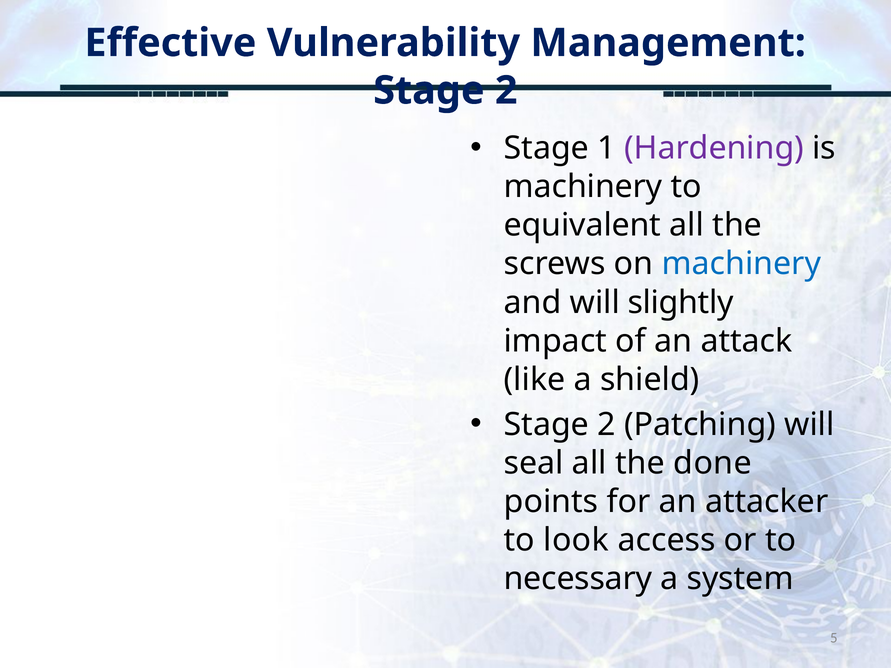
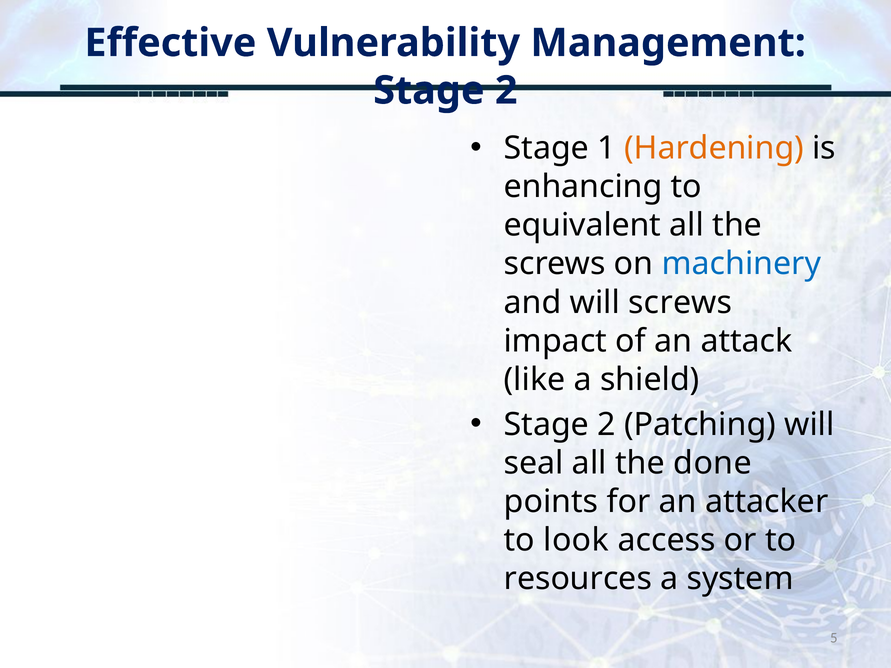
Hardening colour: purple -> orange (714, 148)
machinery: machinery -> enhancing (583, 187)
will slightly: slightly -> screws (680, 303)
necessary: necessary -> resources (578, 579)
